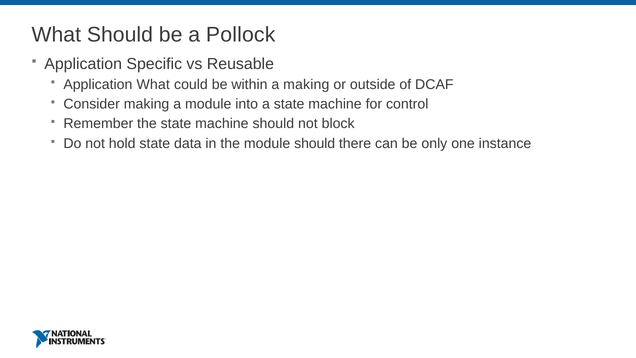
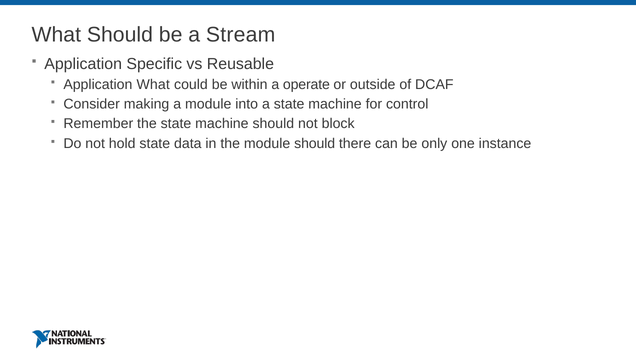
Pollock: Pollock -> Stream (241, 35)
a making: making -> operate (306, 84)
